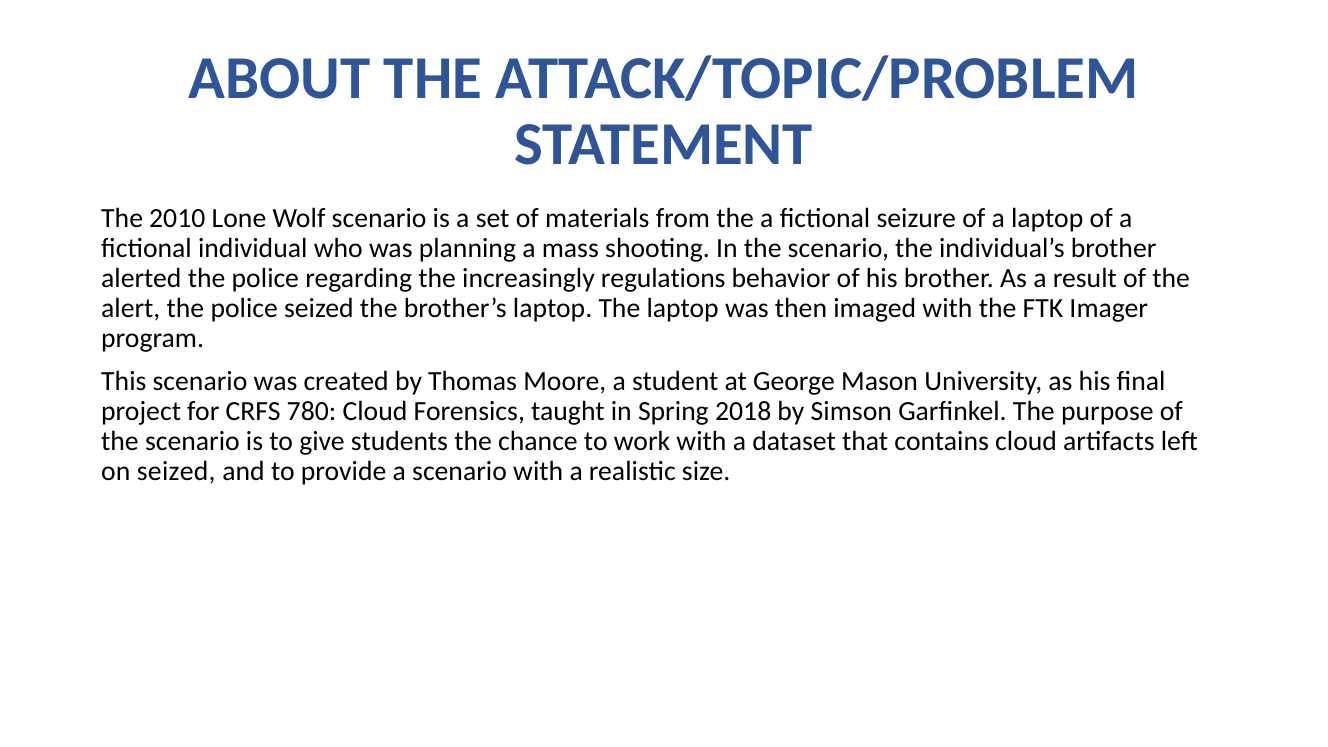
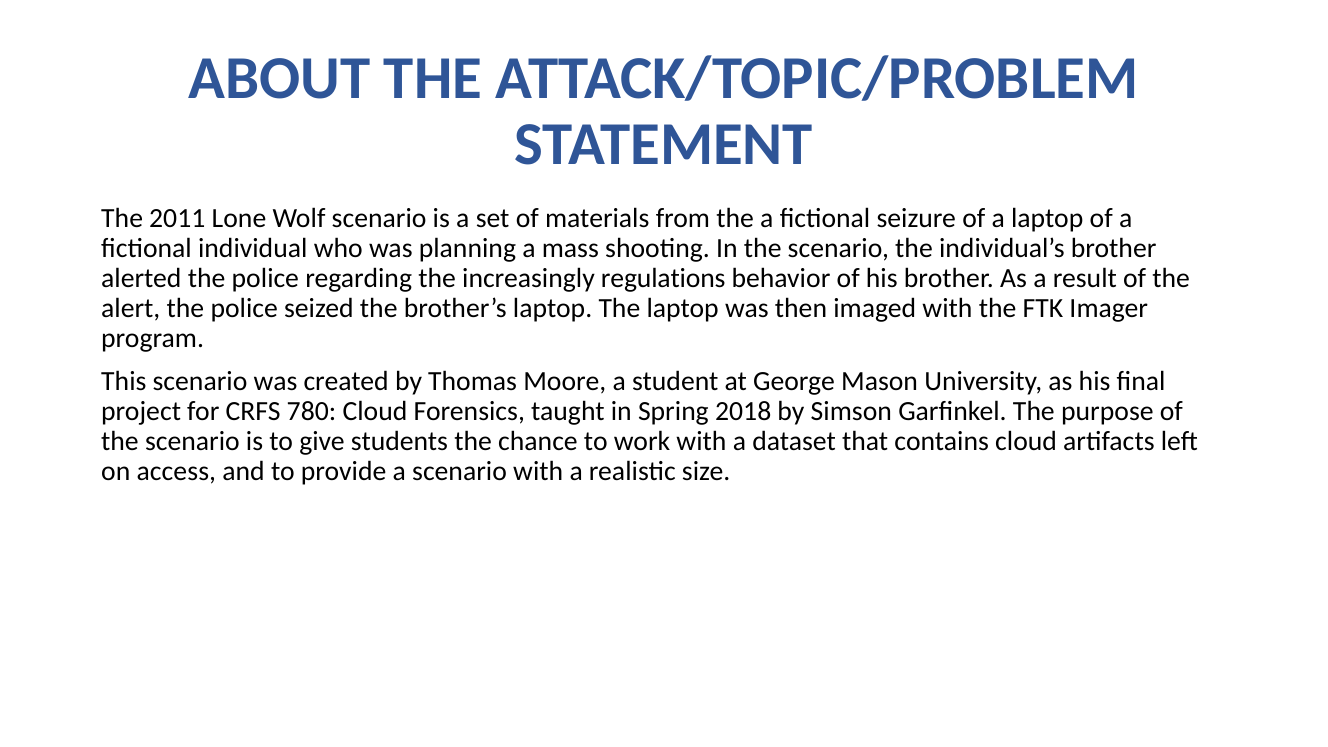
2010: 2010 -> 2011 (177, 219)
on seized: seized -> access (176, 471)
